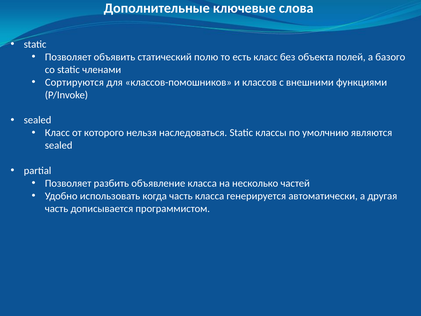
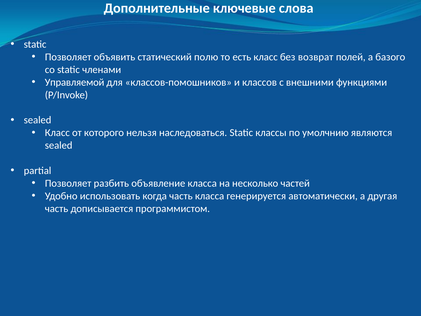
объекта: объекта -> возврат (316, 57)
Сортируются: Сортируются -> Управляемой (75, 82)
